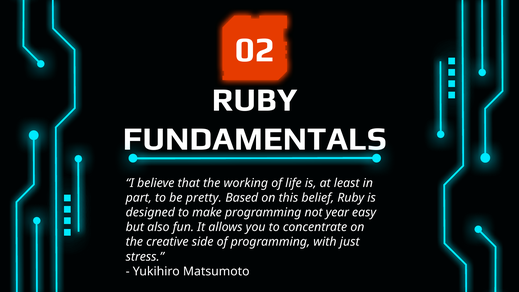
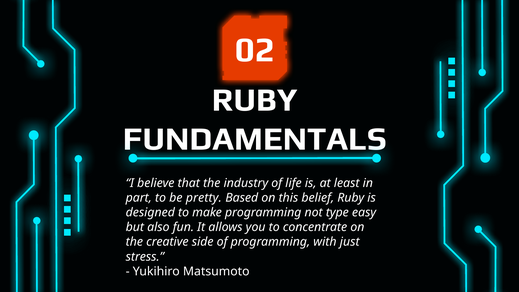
working: working -> industry (246, 183)
year: year -> type (337, 212)
